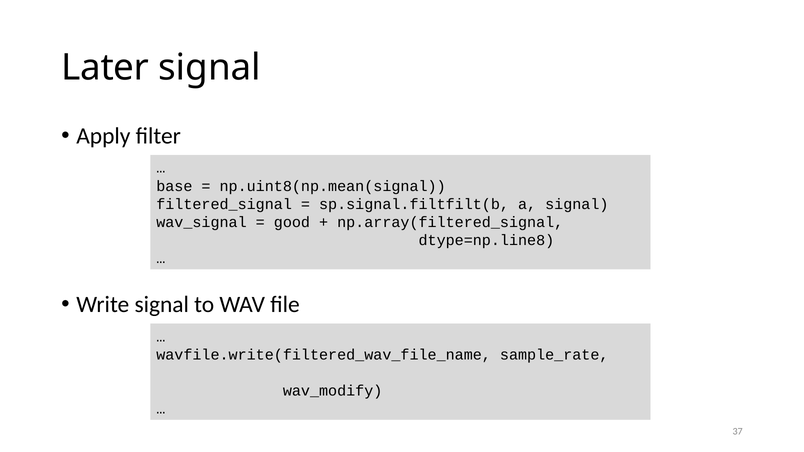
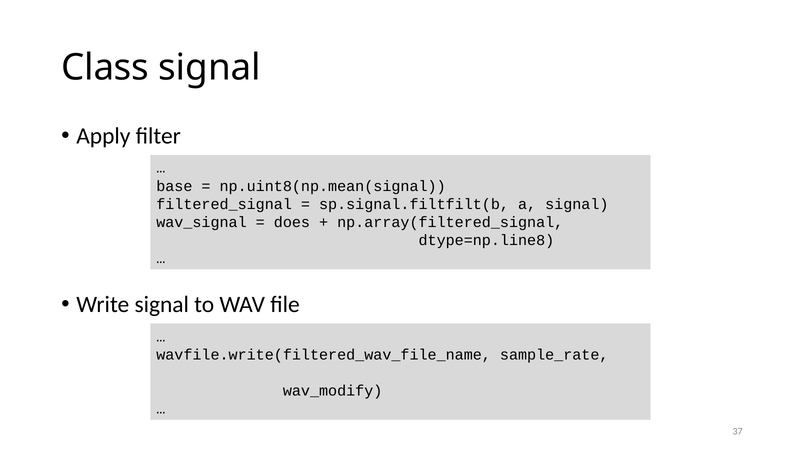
Later: Later -> Class (105, 68)
good: good -> does (292, 222)
